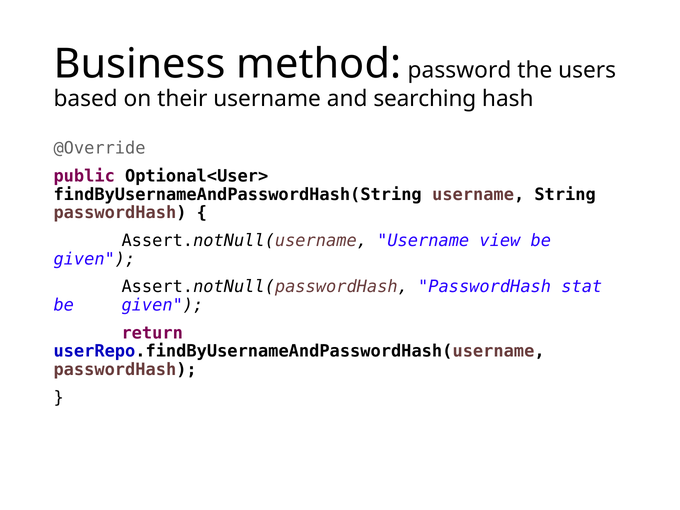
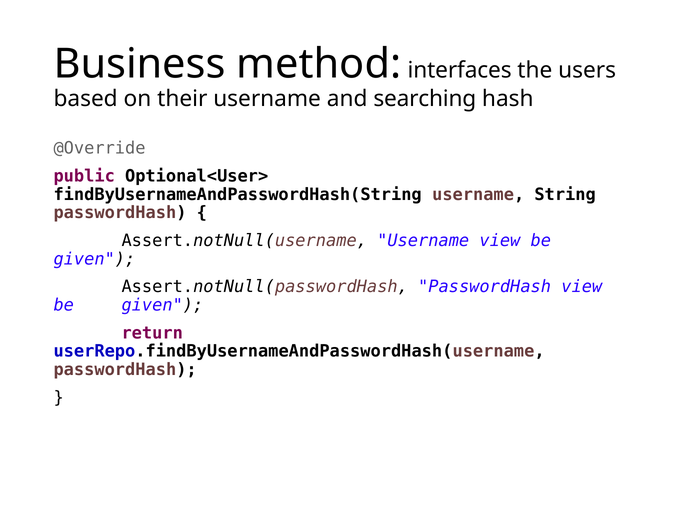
password: password -> interfaces (460, 70)
PasswordHash stat: stat -> view (582, 287)
